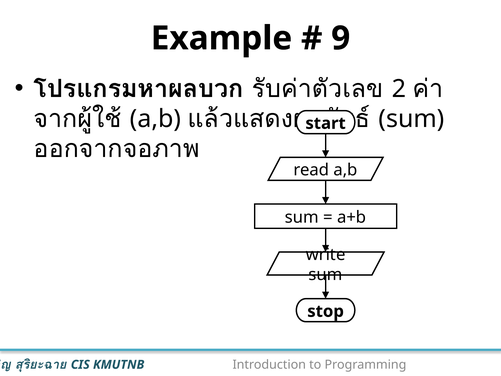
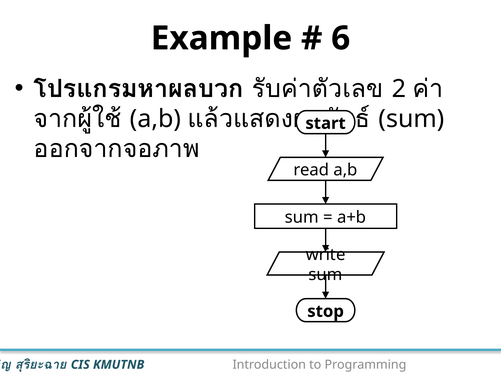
9: 9 -> 6 (341, 38)
